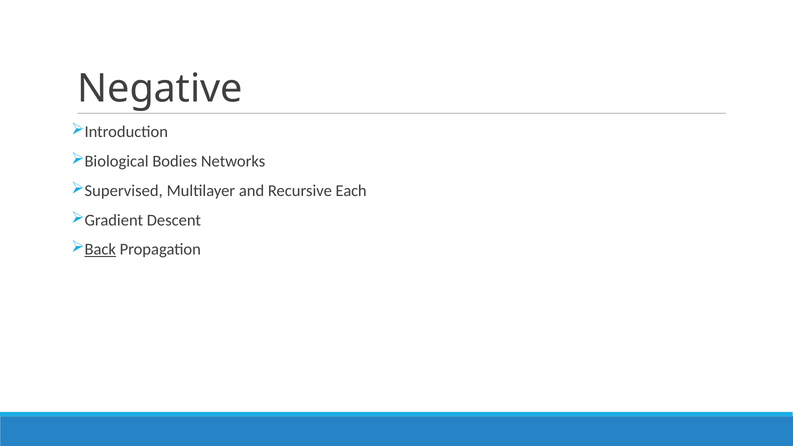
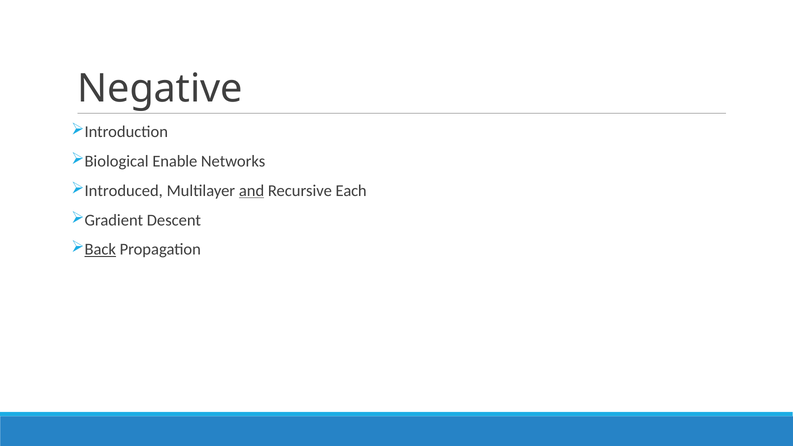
Bodies: Bodies -> Enable (175, 161)
Supervised: Supervised -> Introduced (124, 191)
and underline: none -> present (252, 191)
